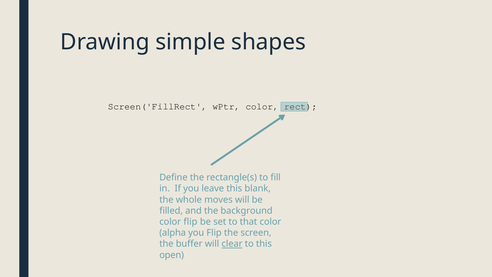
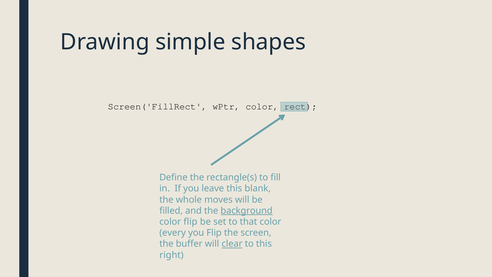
background underline: none -> present (247, 211)
alpha: alpha -> every (173, 233)
open: open -> right (172, 255)
